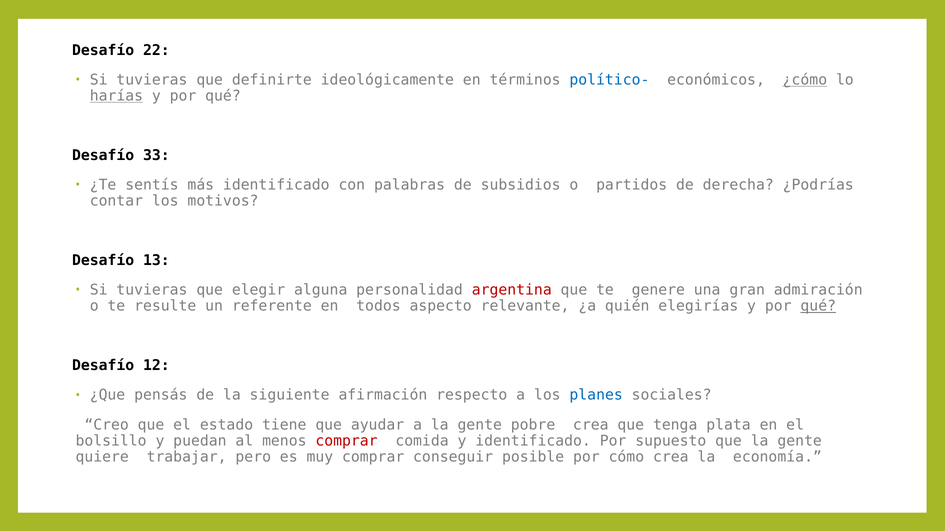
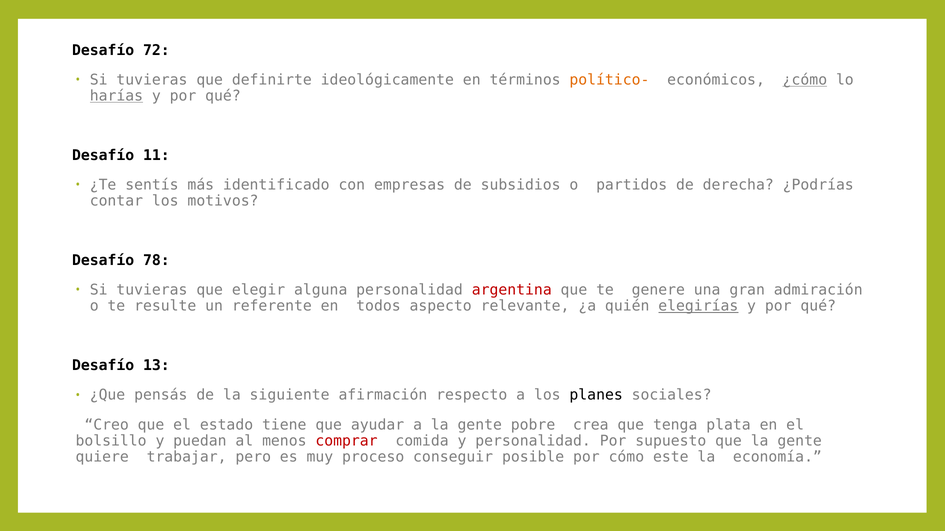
22: 22 -> 72 (156, 50)
político- colour: blue -> orange (609, 80)
33: 33 -> 11 (156, 155)
palabras: palabras -> empresas (410, 185)
13: 13 -> 78 (156, 261)
elegirías underline: none -> present (698, 306)
qué underline: present -> none (818, 306)
12: 12 -> 13 (156, 366)
planes colour: blue -> black (596, 396)
y identificado: identificado -> personalidad (533, 441)
muy comprar: comprar -> proceso (373, 457)
cómo crea: crea -> este (671, 457)
